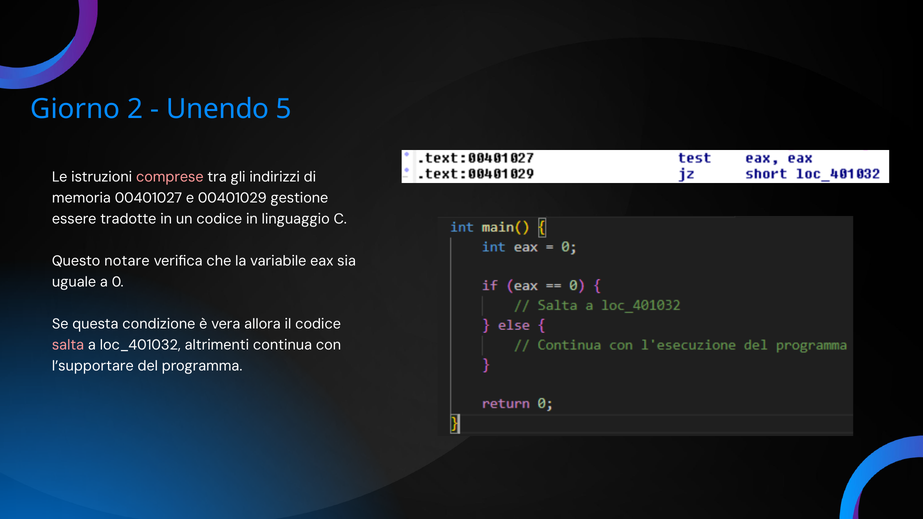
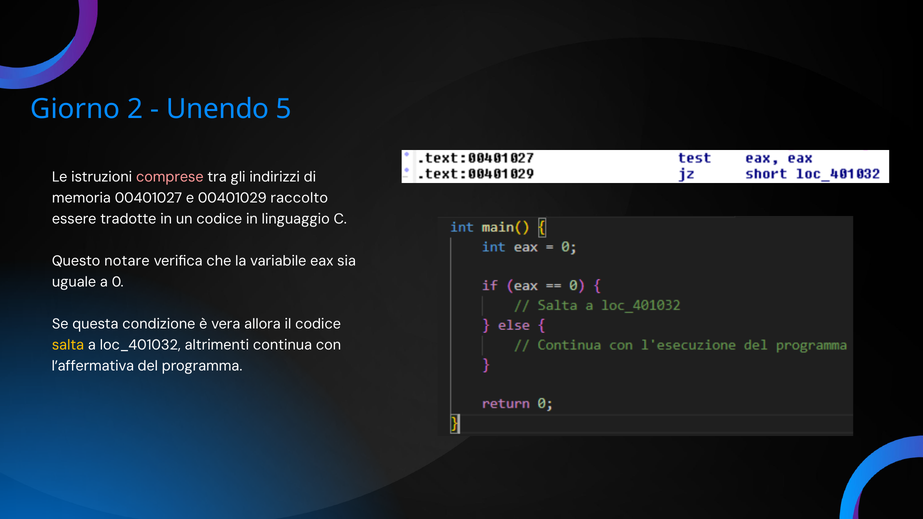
gestione: gestione -> raccolto (299, 198)
salta colour: pink -> yellow (68, 345)
l’supportare: l’supportare -> l’affermativa (93, 366)
